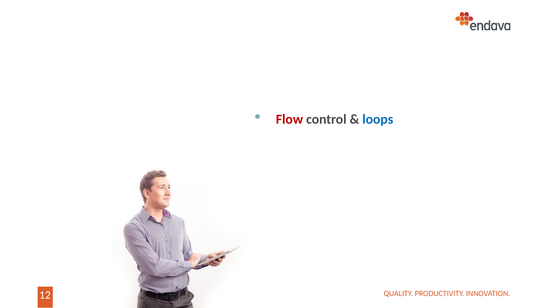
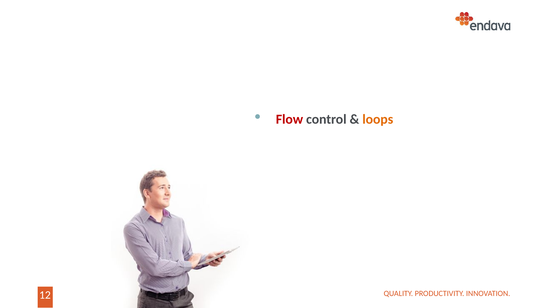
loops colour: blue -> orange (378, 119)
